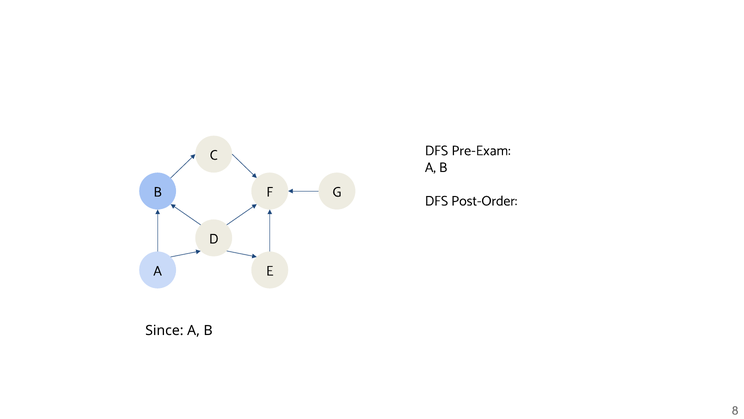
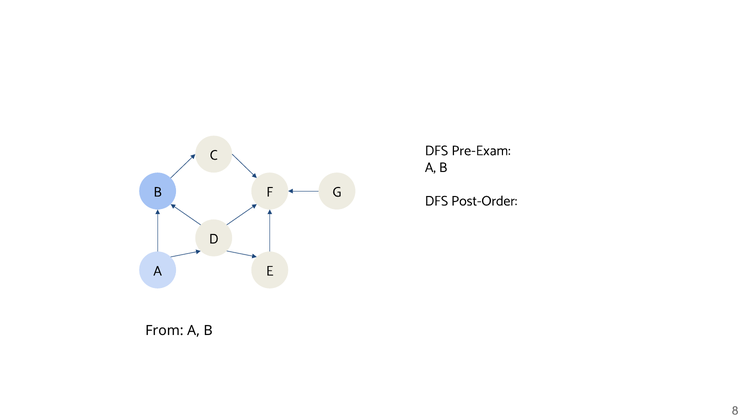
Since: Since -> From (164, 330)
